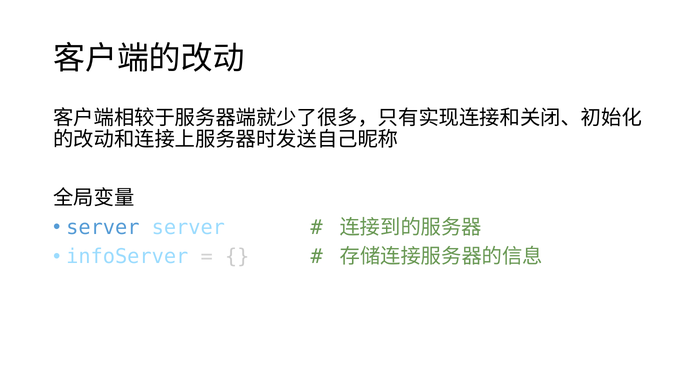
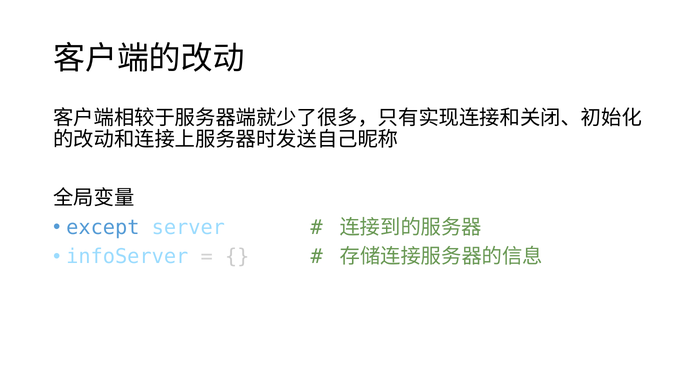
server: server -> except (103, 227)
